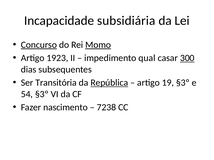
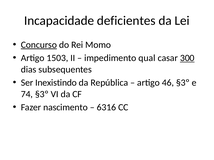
subsidiária: subsidiária -> deficientes (126, 21)
Momo underline: present -> none (98, 45)
1923: 1923 -> 1503 (57, 58)
Transitória: Transitória -> Inexistindo (56, 83)
República underline: present -> none (109, 83)
19: 19 -> 46 (168, 83)
54: 54 -> 74 (27, 94)
7238: 7238 -> 6316 (106, 108)
